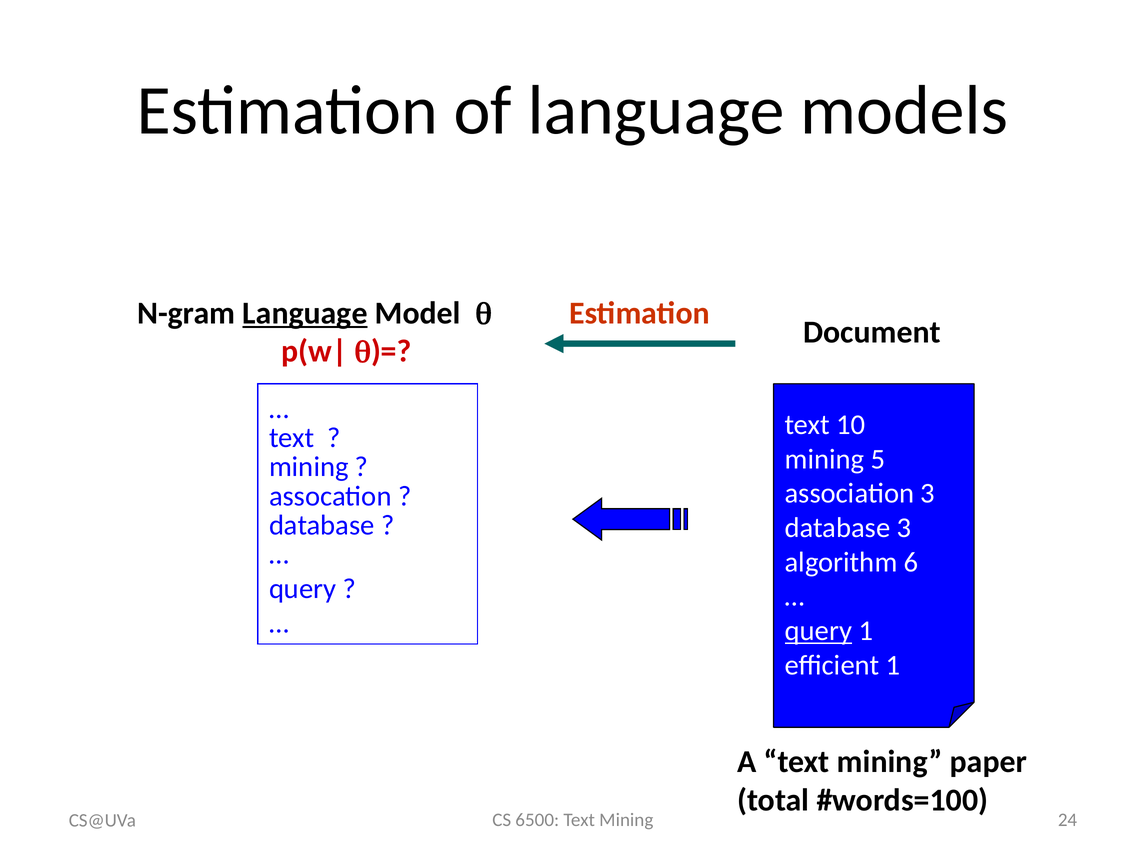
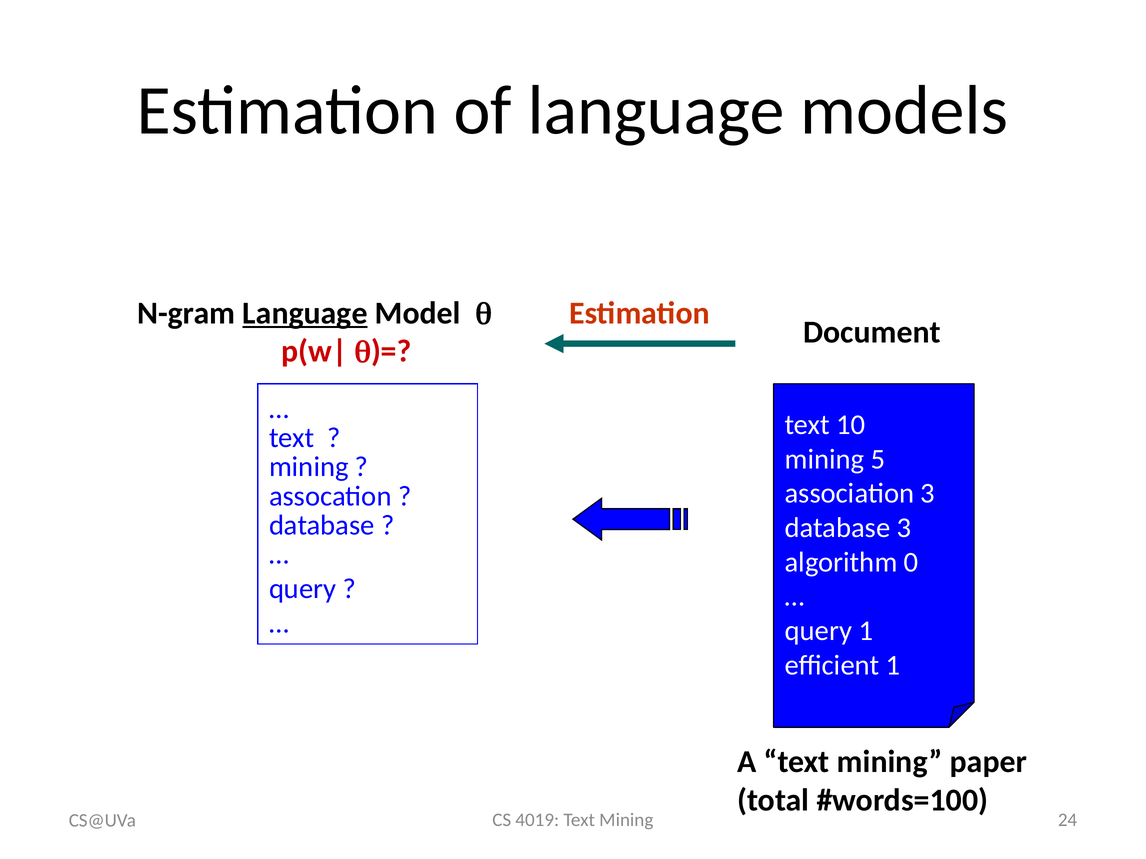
6: 6 -> 0 (911, 563)
query underline: present -> none (818, 631)
6500: 6500 -> 4019 (537, 821)
